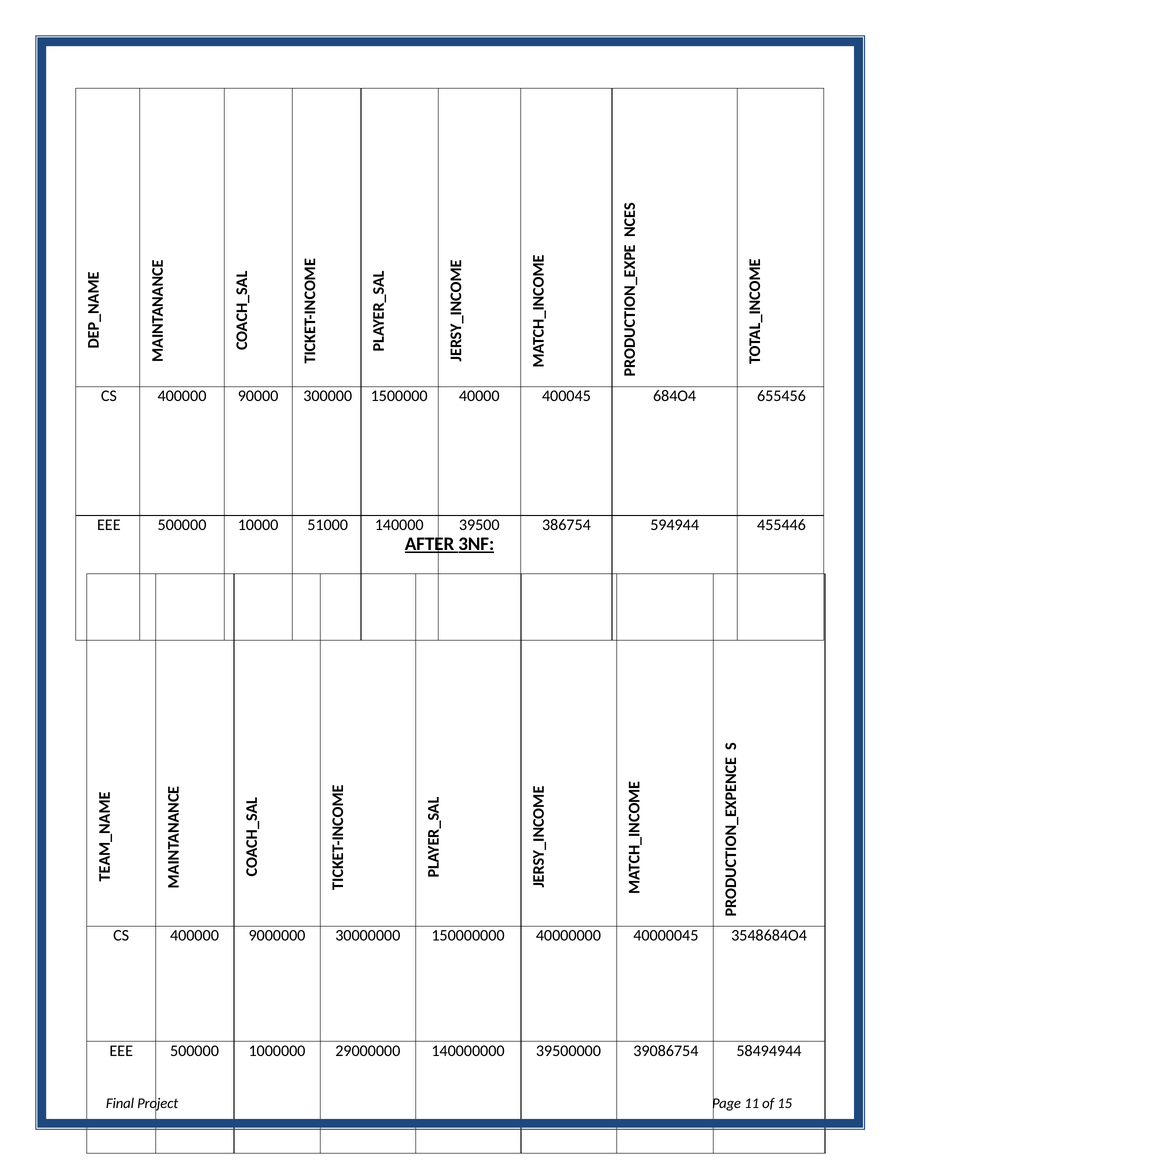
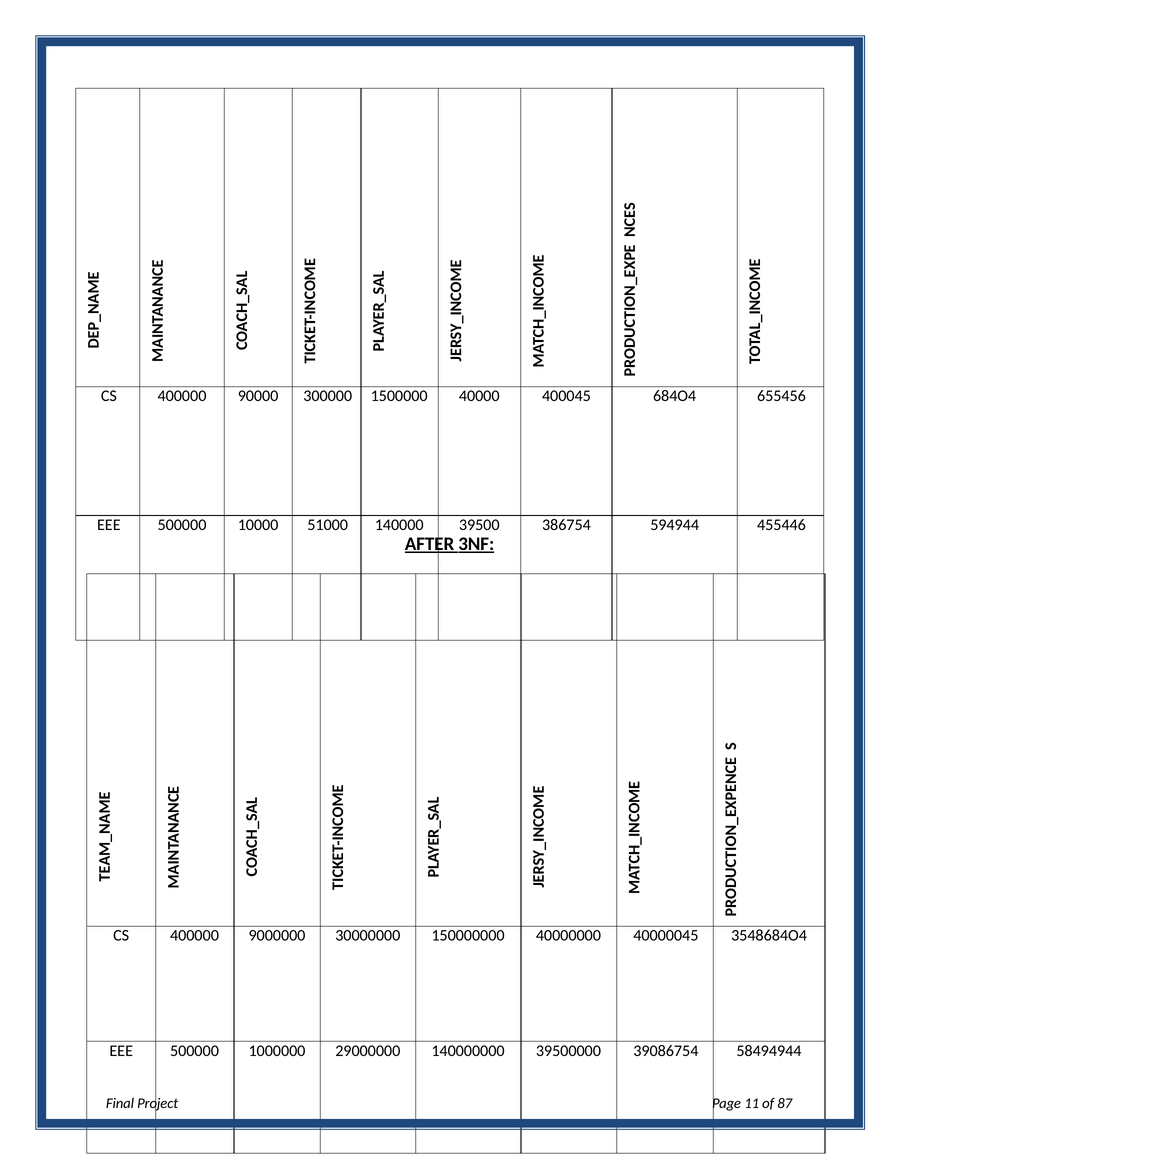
15: 15 -> 87 (785, 1103)
